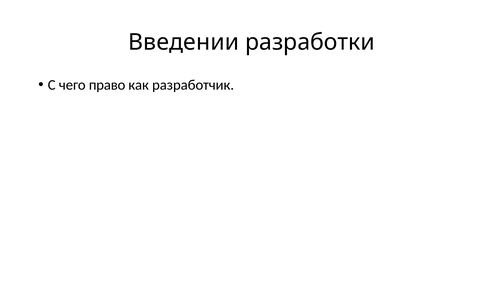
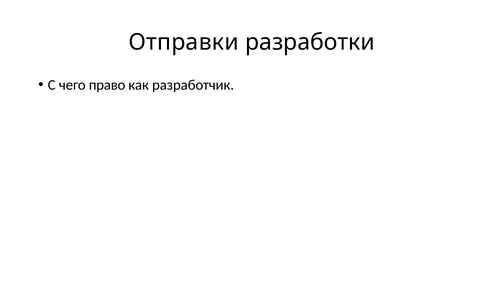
Введении: Введении -> Отправки (184, 42)
